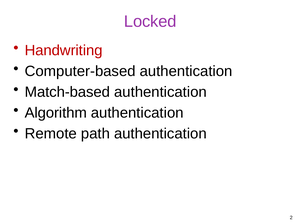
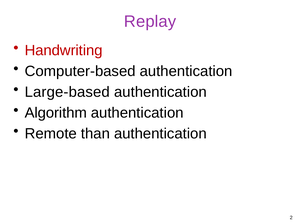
Locked: Locked -> Replay (150, 21)
Match-based: Match-based -> Large-based (67, 92)
path: path -> than (95, 134)
